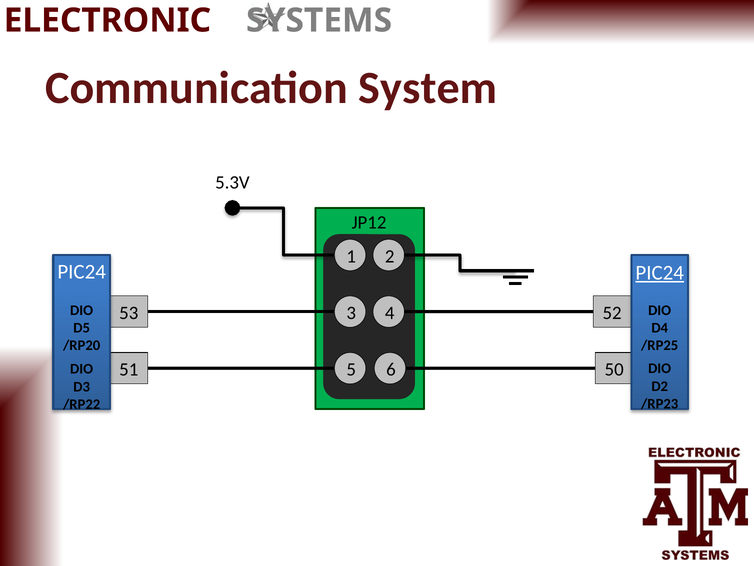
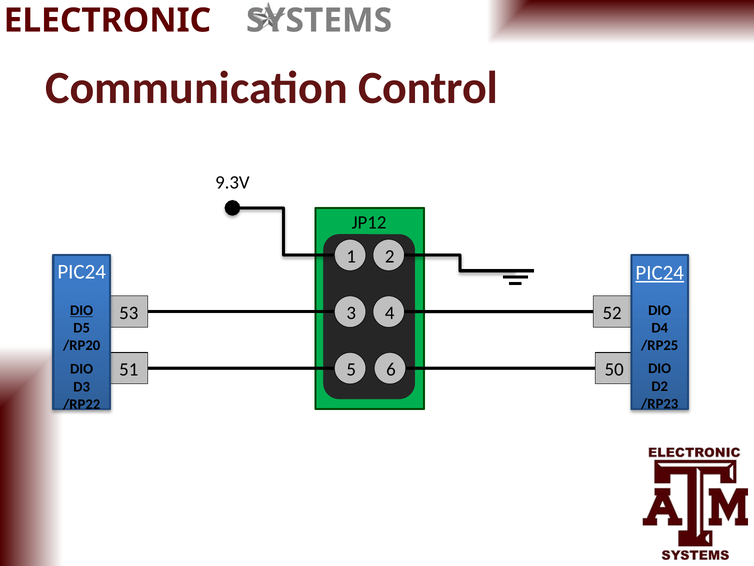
System: System -> Control (428, 88)
5.3V: 5.3V -> 9.3V (232, 182)
DIO underline: none -> present (82, 310)
